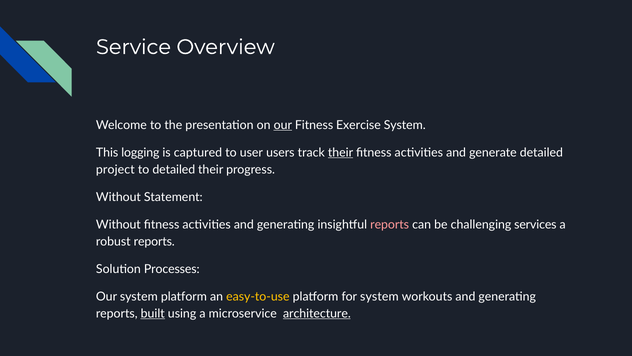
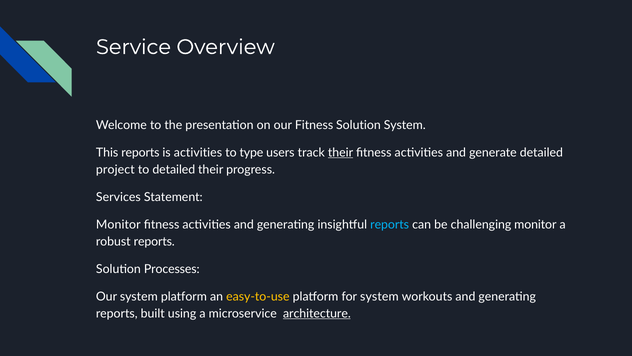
our underline: present -> none (283, 125)
Fitness Exercise: Exercise -> Solution (358, 125)
This logging: logging -> reports (140, 152)
is captured: captured -> activities (198, 152)
user: user -> type (251, 152)
Without: Without -> Services (118, 197)
Without: Without -> Monitor (118, 224)
reports colour: pink -> light blue (390, 224)
challenging services: services -> monitor (535, 224)
built underline: present -> none (153, 313)
